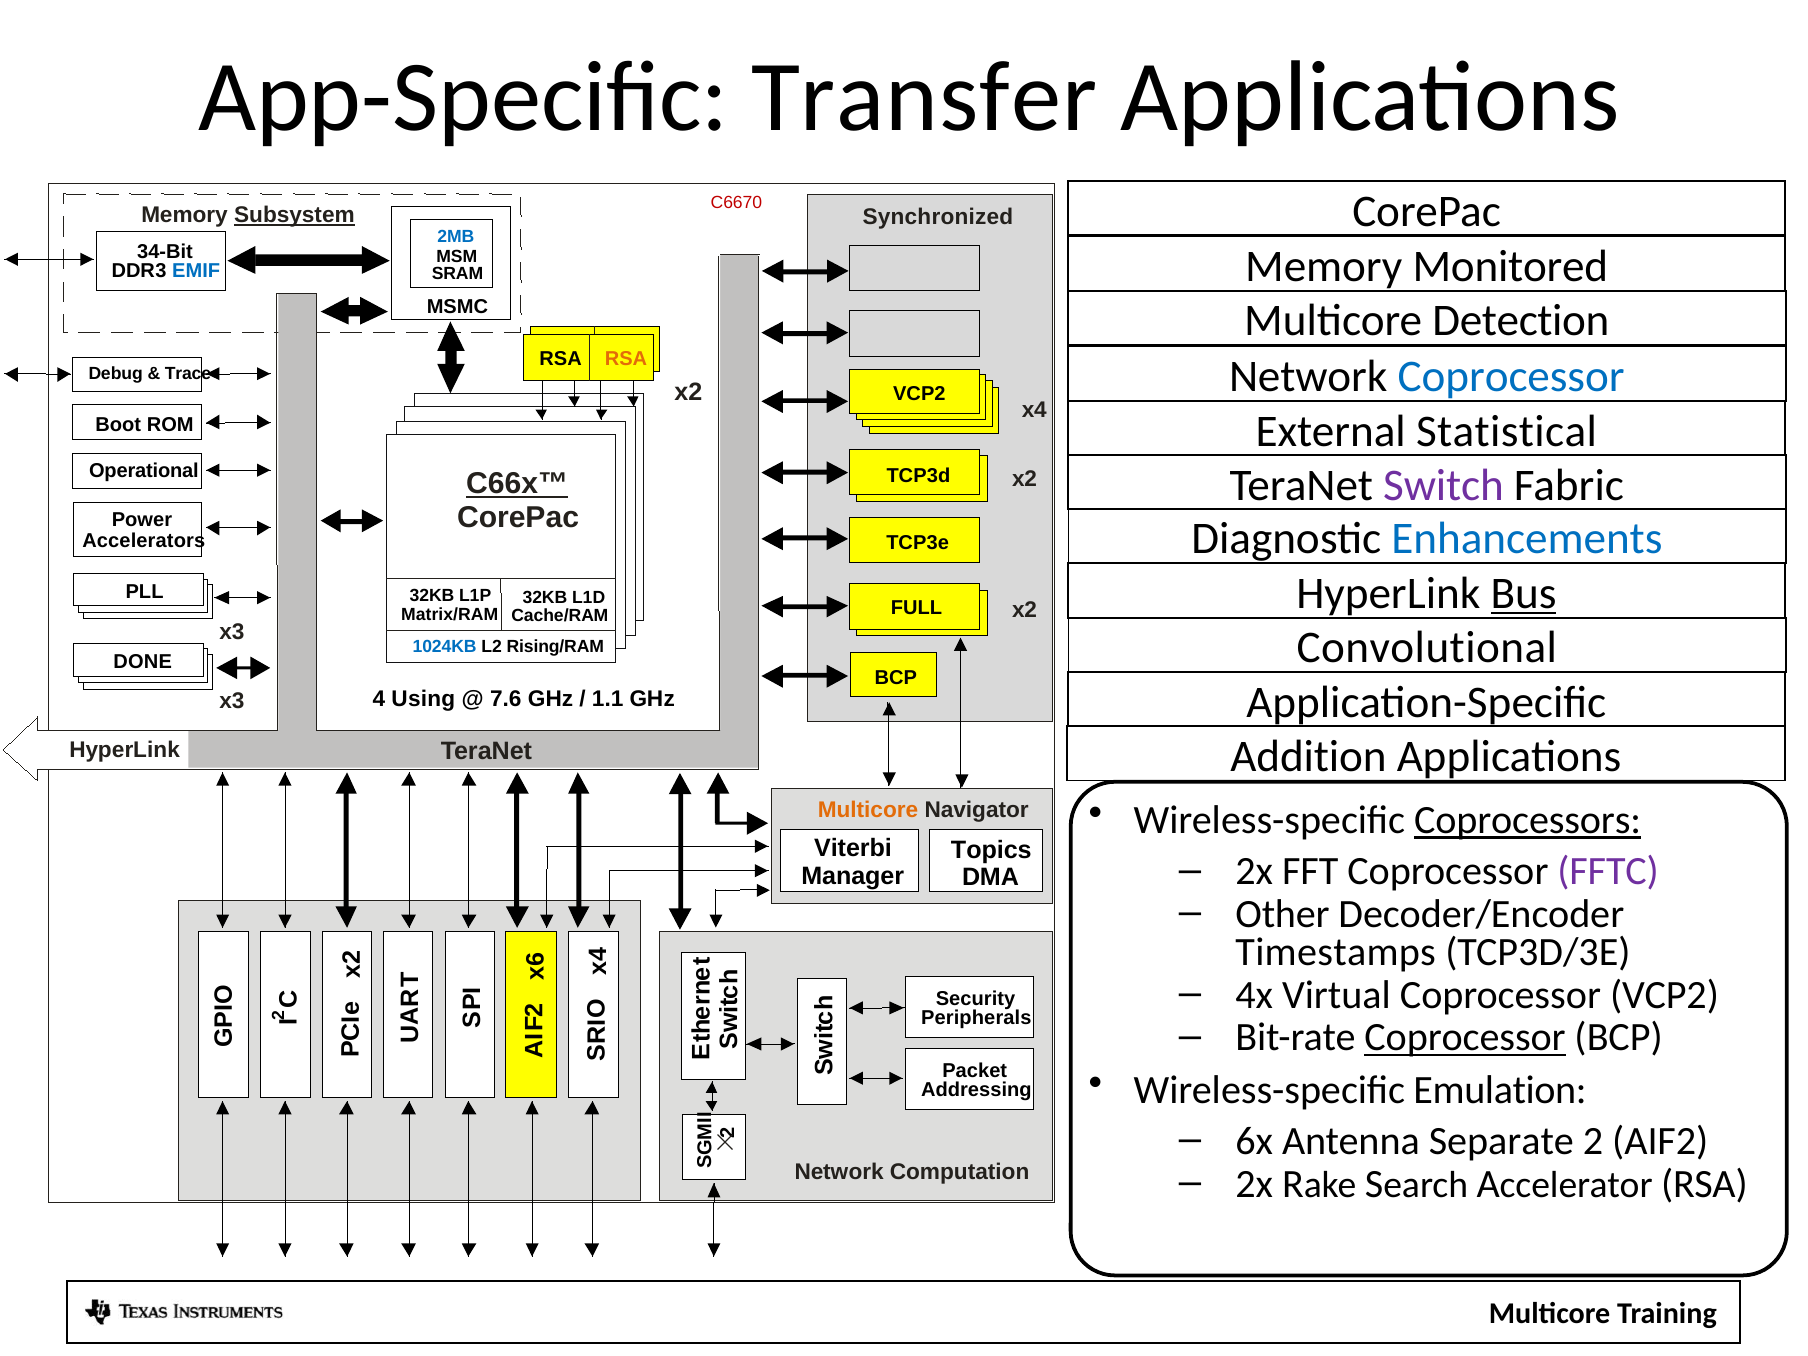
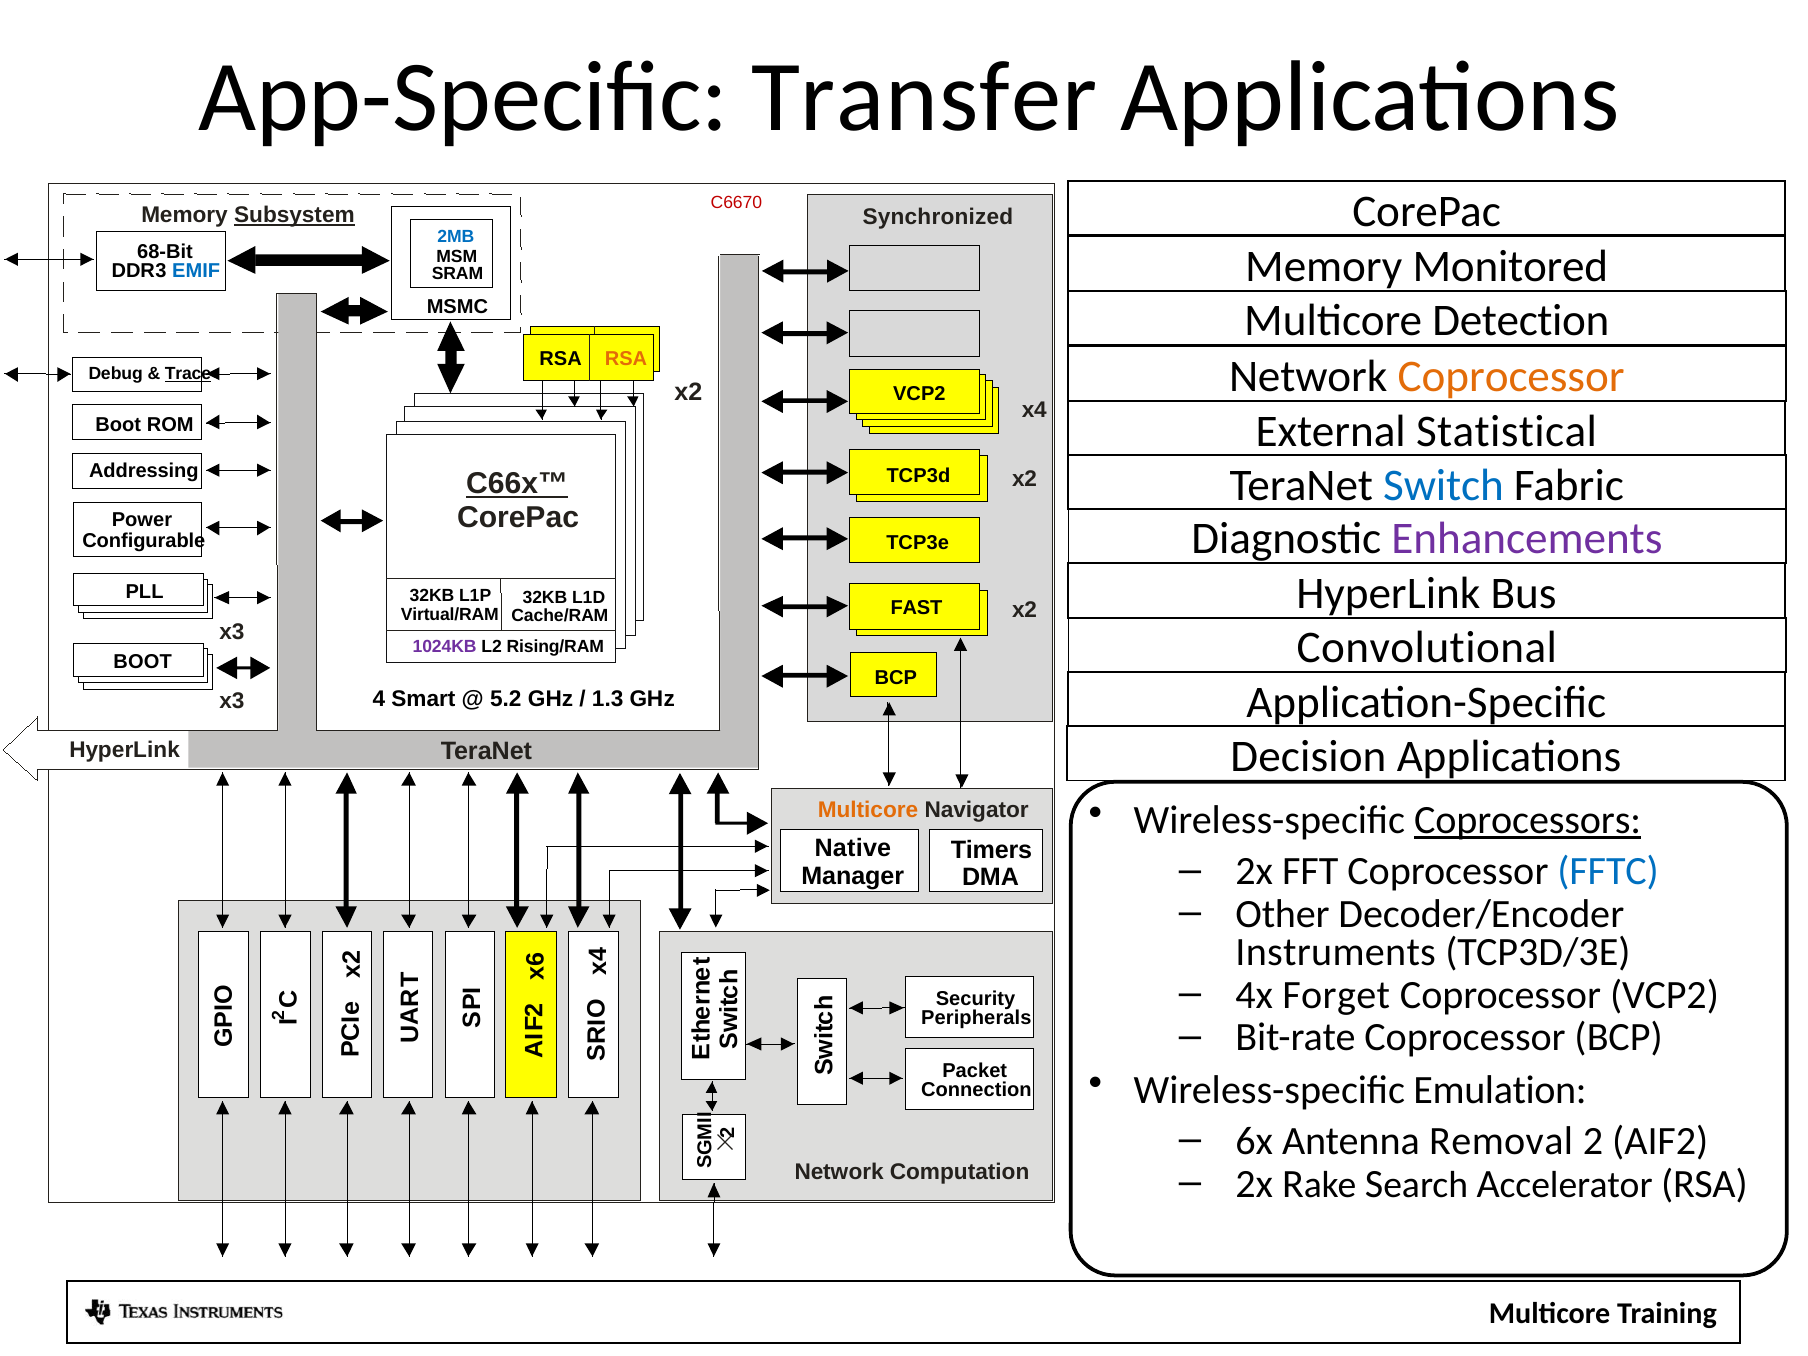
34-Bit: 34-Bit -> 68-Bit (165, 252)
Coprocessor colour: blue -> orange (1511, 377)
Trace underline: none -> present (188, 374)
Operational: Operational -> Addressing (144, 470)
Switch colour: purple -> blue (1443, 485)
Enhancements colour: blue -> purple (1527, 539)
Accelerators: Accelerators -> Configurable (144, 541)
Bus underline: present -> none (1524, 594)
FULL: FULL -> FAST (917, 608)
Matrix/RAM: Matrix/RAM -> Virtual/RAM (450, 614)
1024KB colour: blue -> purple (445, 647)
DONE: DONE -> BOOT (143, 662)
Using: Using -> Smart (423, 699)
7.6: 7.6 -> 5.2 (506, 699)
1.1: 1.1 -> 1.3 (608, 699)
Addition: Addition -> Decision (1308, 756)
Viterbi: Viterbi -> Native (853, 848)
Topics: Topics -> Timers (991, 850)
FFTC colour: purple -> blue (1608, 871)
Timestamps: Timestamps -> Instruments (1336, 953)
Virtual: Virtual -> Forget (1336, 995)
Coprocessor underline: present -> none (1465, 1038)
Addressing: Addressing -> Connection (976, 1090)
Separate: Separate -> Removal (1501, 1141)
